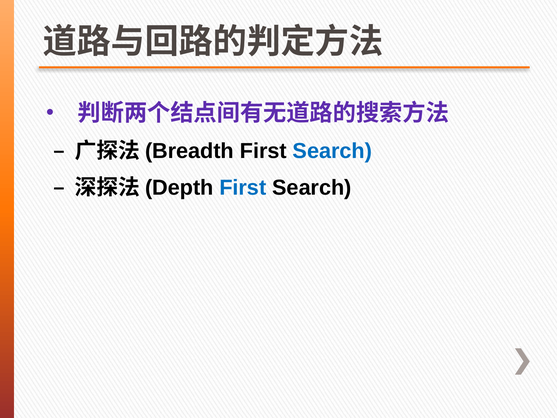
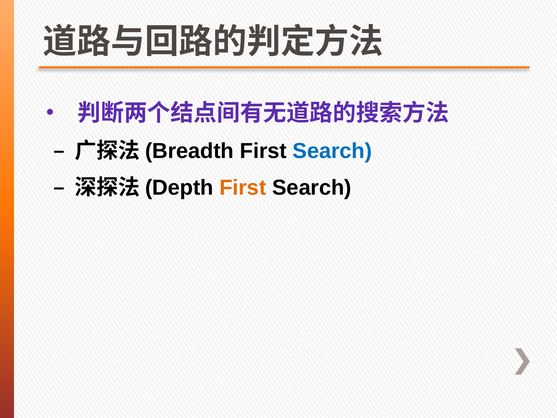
First colour: blue -> orange (243, 188)
